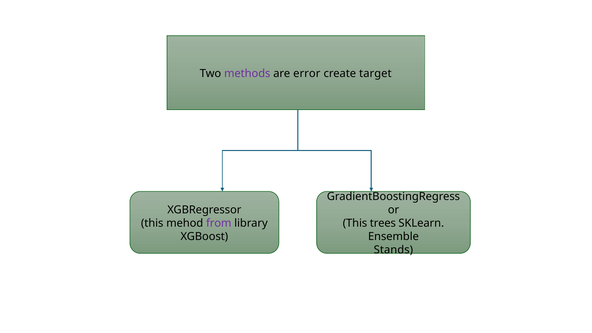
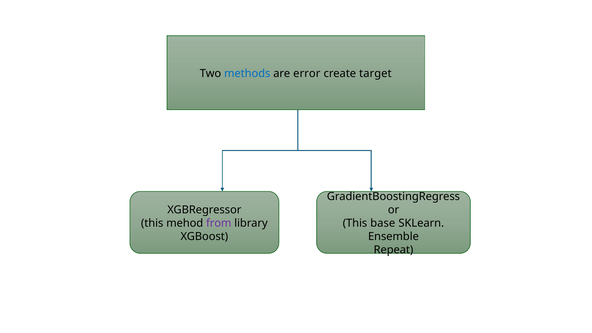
methods colour: purple -> blue (247, 74)
trees: trees -> base (383, 223)
Stands: Stands -> Repeat (393, 250)
